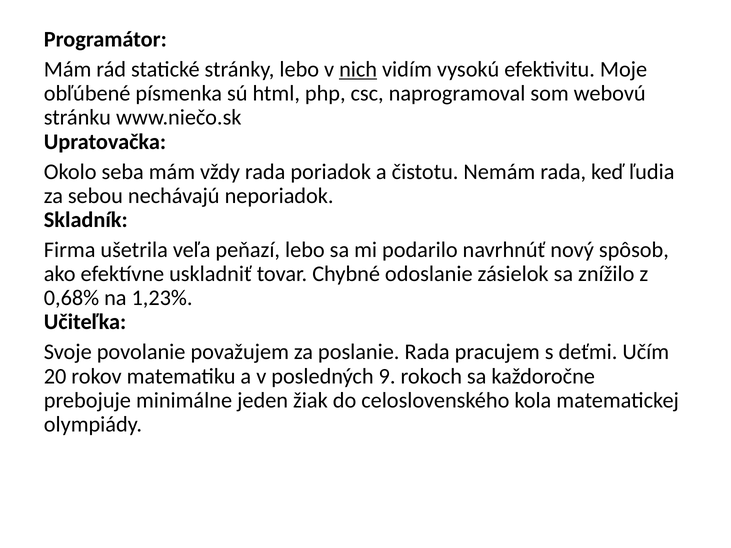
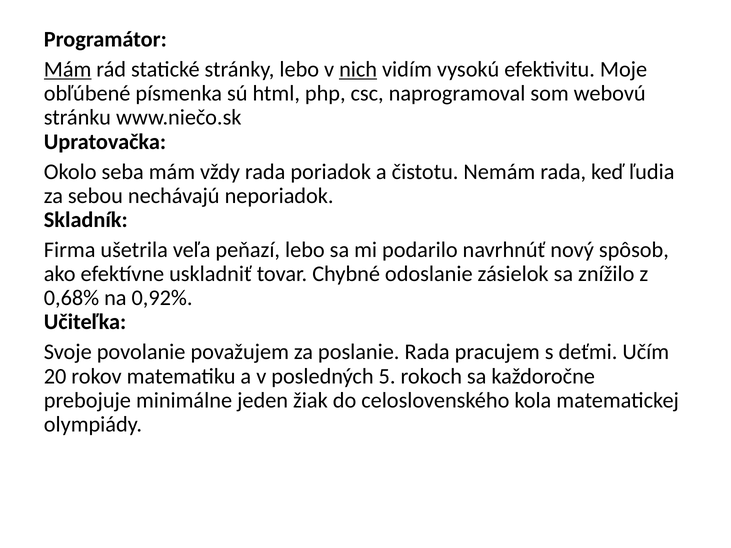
Mám underline: none -> present (68, 69)
1,23%: 1,23% -> 0,92% (162, 298)
9: 9 -> 5 (387, 376)
